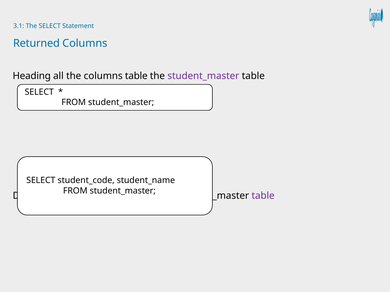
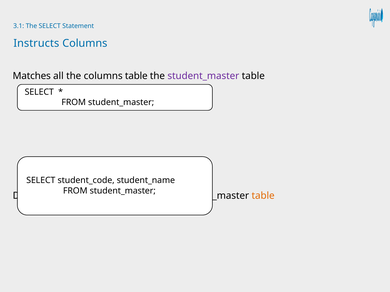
Returned: Returned -> Instructs (36, 43)
Heading: Heading -> Matches (32, 76)
table colour: purple -> orange (263, 196)
